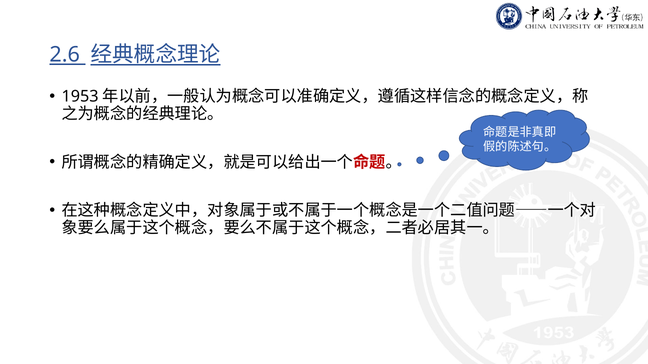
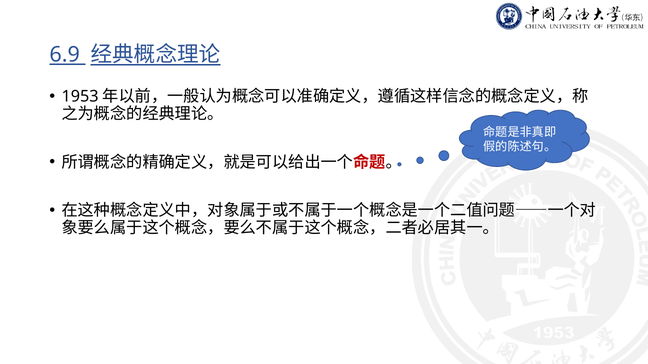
2.6: 2.6 -> 6.9 (65, 54)
